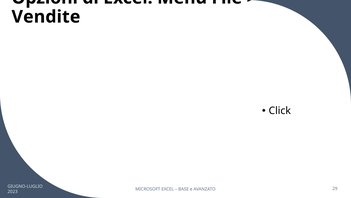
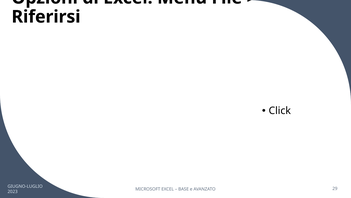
Vendite: Vendite -> Riferirsi (46, 17)
